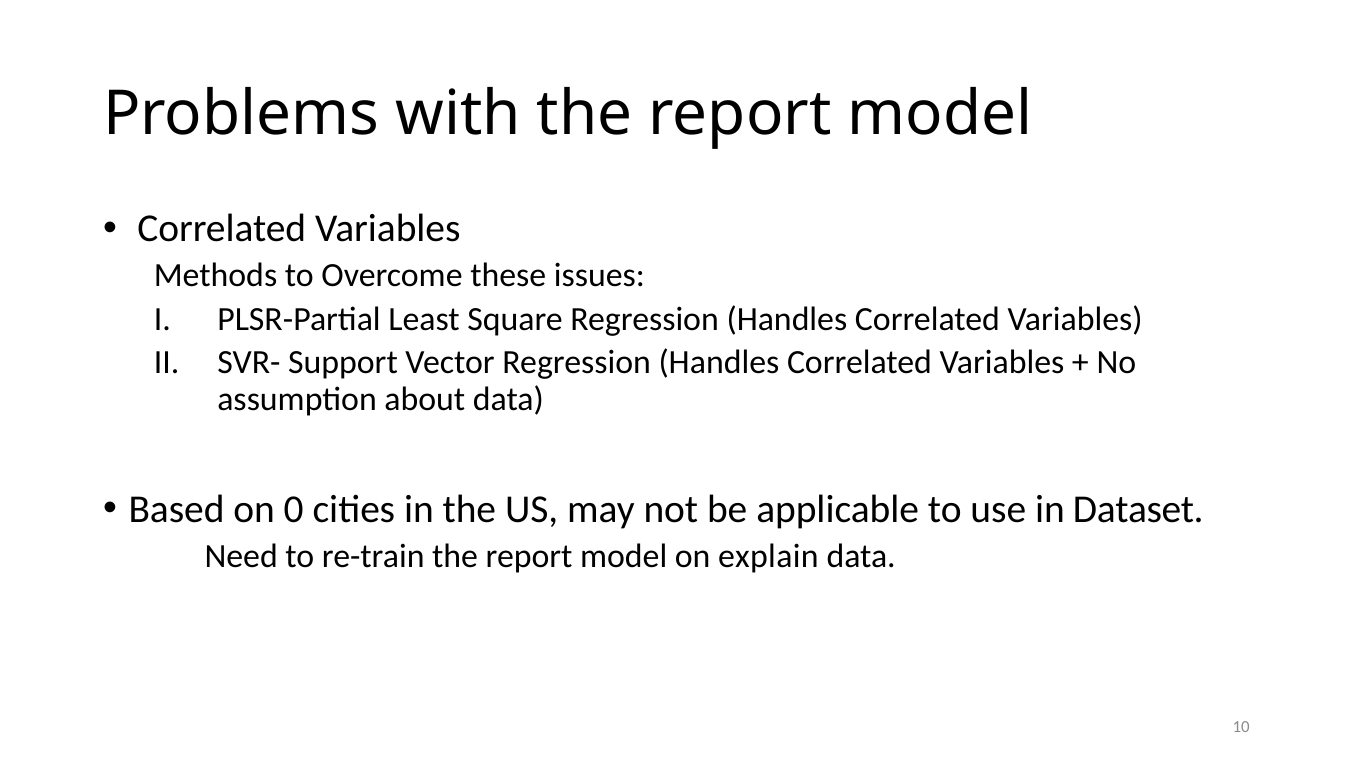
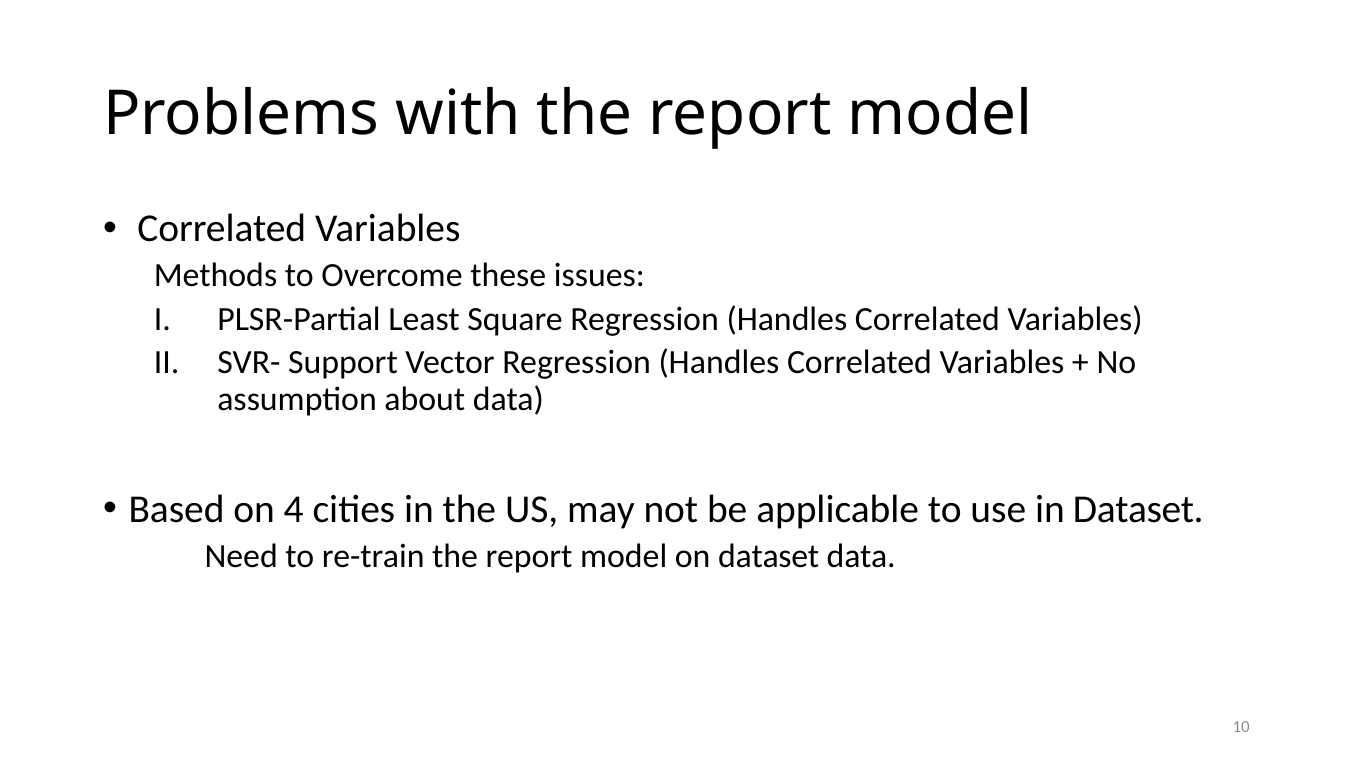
0: 0 -> 4 (294, 509)
on explain: explain -> dataset (769, 556)
